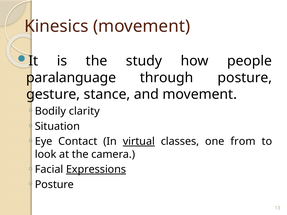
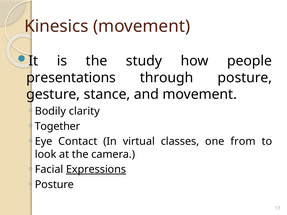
paralanguage: paralanguage -> presentations (71, 78)
Situation: Situation -> Together (57, 126)
virtual underline: present -> none (139, 142)
